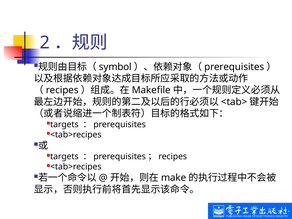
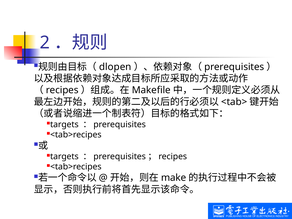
symbol: symbol -> dlopen (115, 67)
